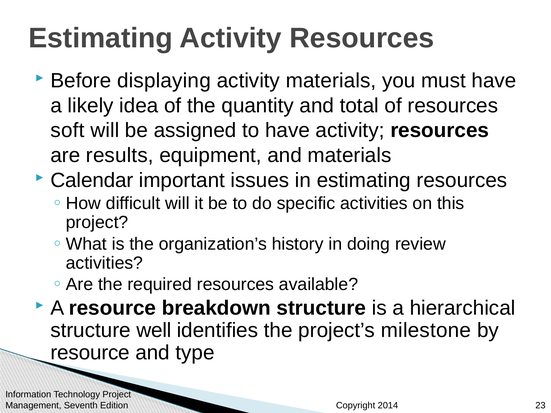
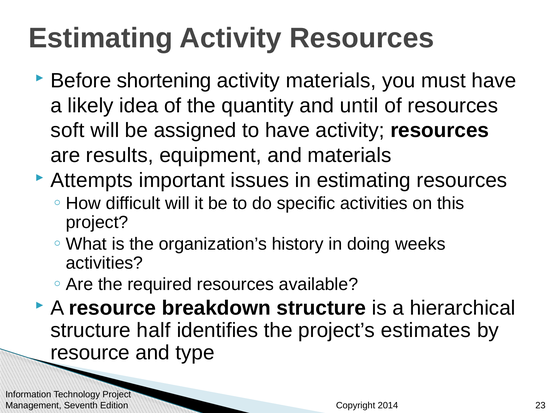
displaying: displaying -> shortening (164, 81)
total: total -> until (359, 106)
Calendar: Calendar -> Attempts (92, 180)
review: review -> weeks (420, 244)
well: well -> half (154, 331)
milestone: milestone -> estimates (426, 331)
